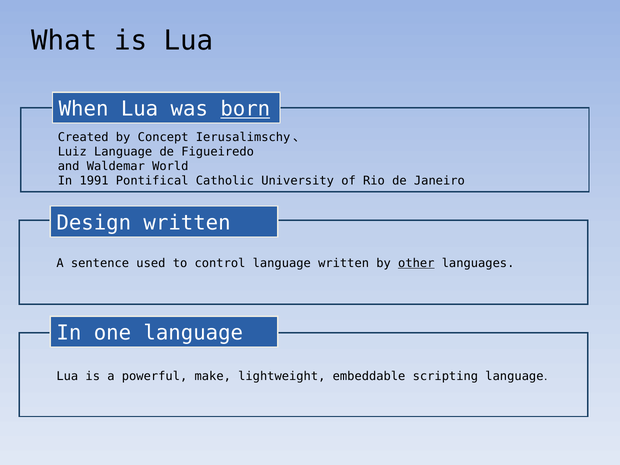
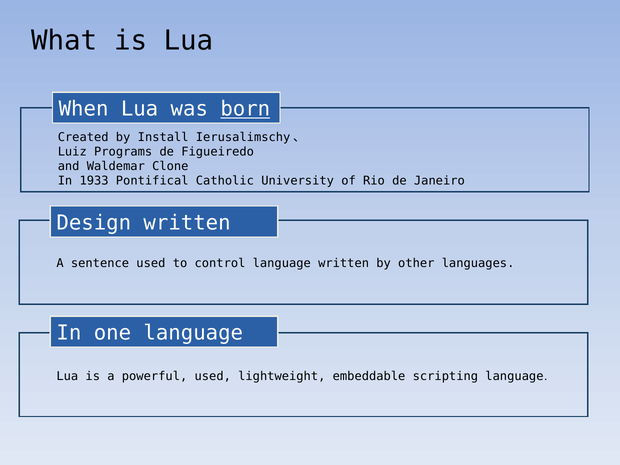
Concept: Concept -> Install (163, 137)
Luiz Language: Language -> Programs (123, 152)
World: World -> Clone (170, 166)
1991: 1991 -> 1933 (94, 181)
other underline: present -> none (416, 263)
powerful make: make -> used (213, 376)
